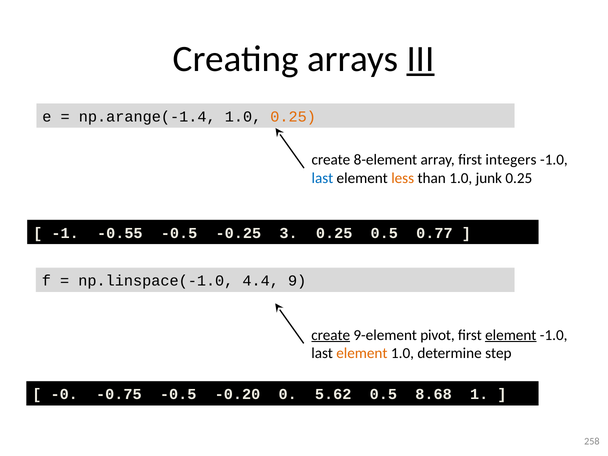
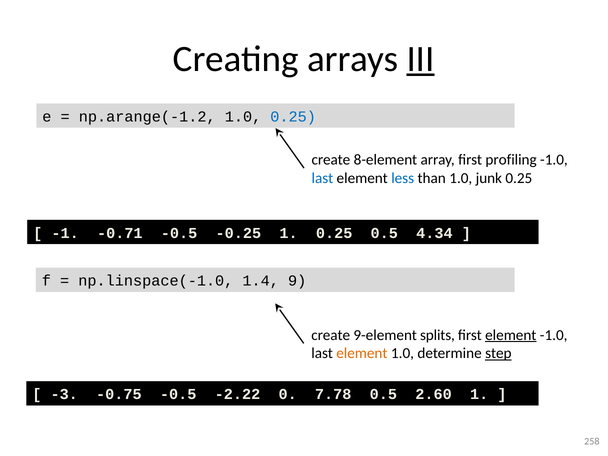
np.arange(-1.4: np.arange(-1.4 -> np.arange(-1.2 (147, 117)
0.25 colour: orange -> blue (293, 117)
integers: integers -> profiling (511, 160)
less colour: orange -> blue (403, 178)
-0.55: -0.55 -> -0.71 (120, 233)
-0.25 3: 3 -> 1 (289, 233)
0.77: 0.77 -> 4.34 (434, 233)
4.4: 4.4 -> 1.4 (261, 281)
create underline: present -> none (331, 335)
pivot: pivot -> splits (437, 335)
step underline: none -> present (498, 353)
-0: -0 -> -3 (64, 394)
-0.20: -0.20 -> -2.22 (237, 394)
5.62: 5.62 -> 7.78 (333, 394)
8.68: 8.68 -> 2.60 (434, 394)
